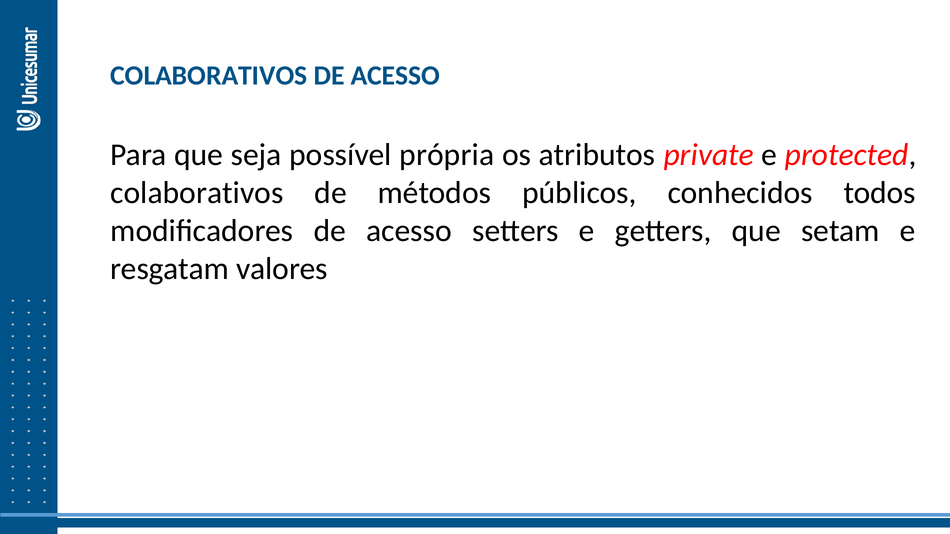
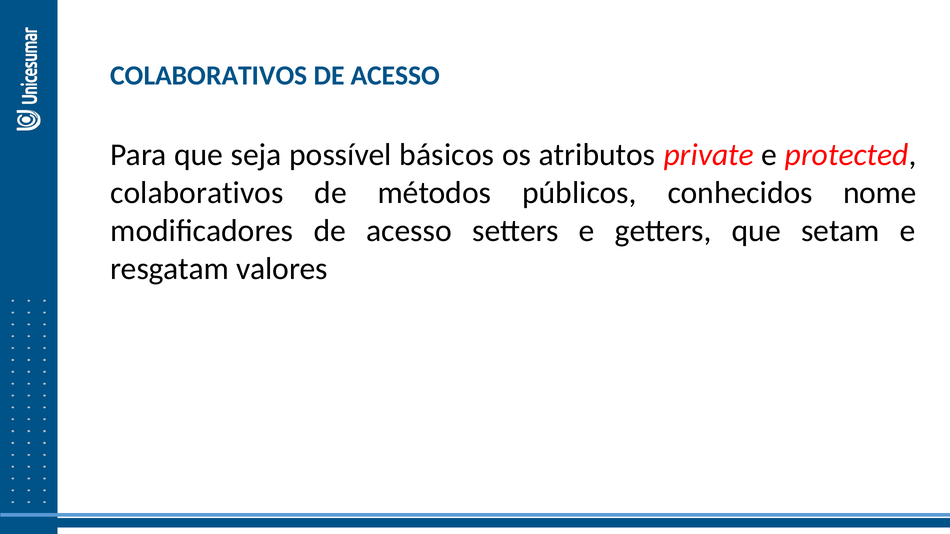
própria: própria -> básicos (447, 155)
todos: todos -> nome (880, 193)
